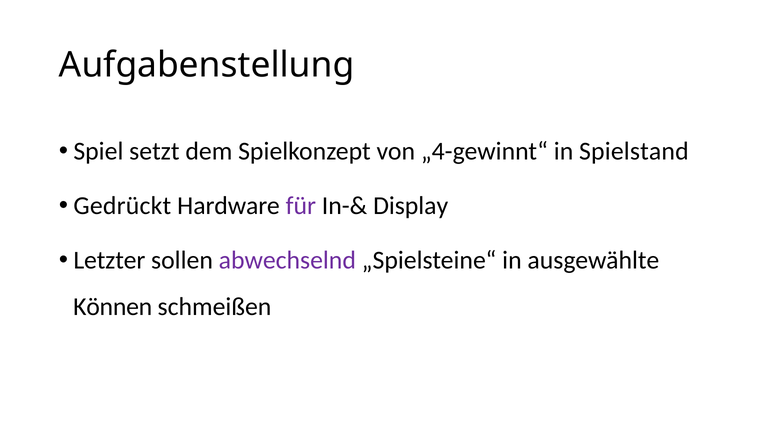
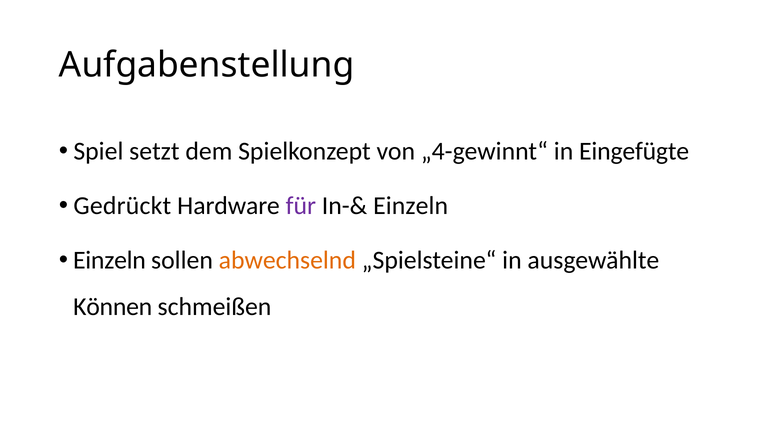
Spielstand: Spielstand -> Eingefügte (634, 151)
In-& Display: Display -> Einzeln (411, 206)
Letzter: Letzter -> Einzeln (109, 260)
abwechselnd colour: purple -> orange (287, 260)
